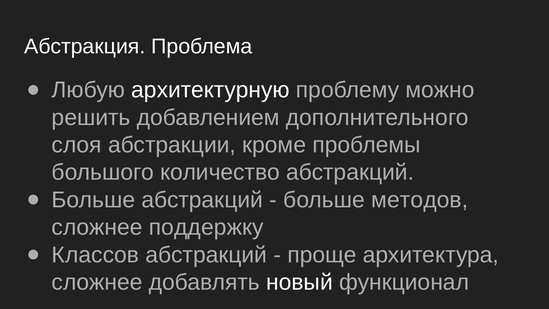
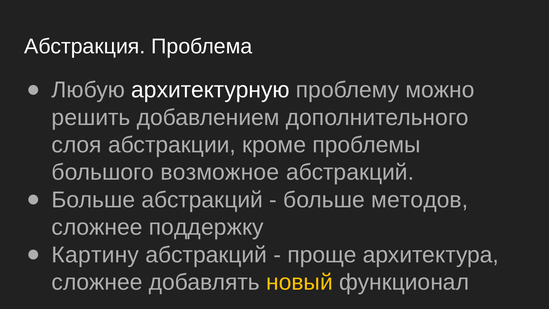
количество: количество -> возможное (220, 172)
Классов: Классов -> Картину (95, 255)
новый colour: white -> yellow (299, 282)
